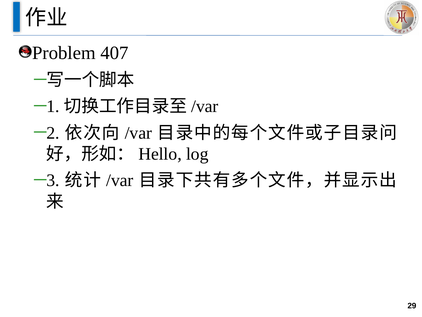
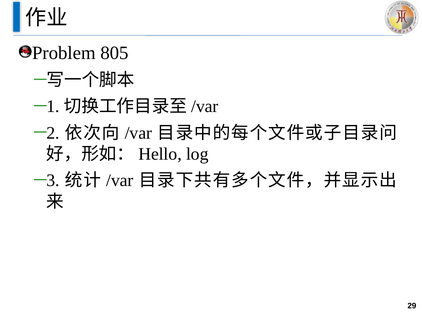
407: 407 -> 805 (115, 53)
